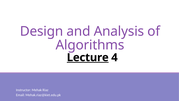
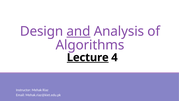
and underline: none -> present (79, 31)
